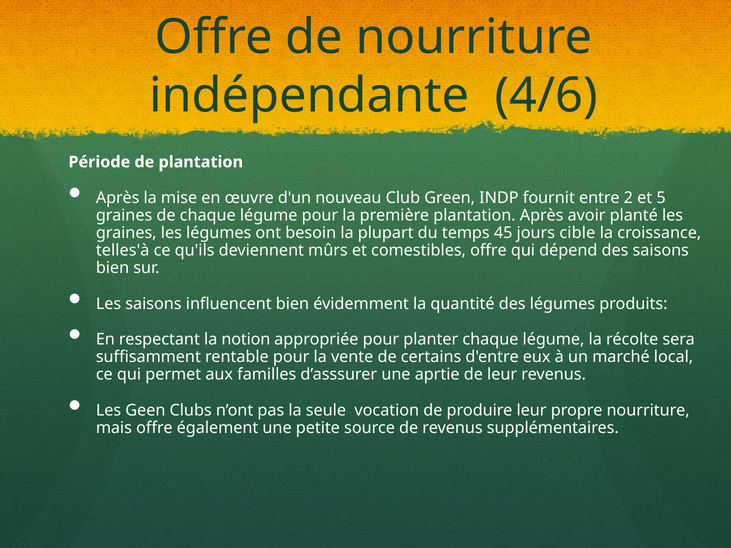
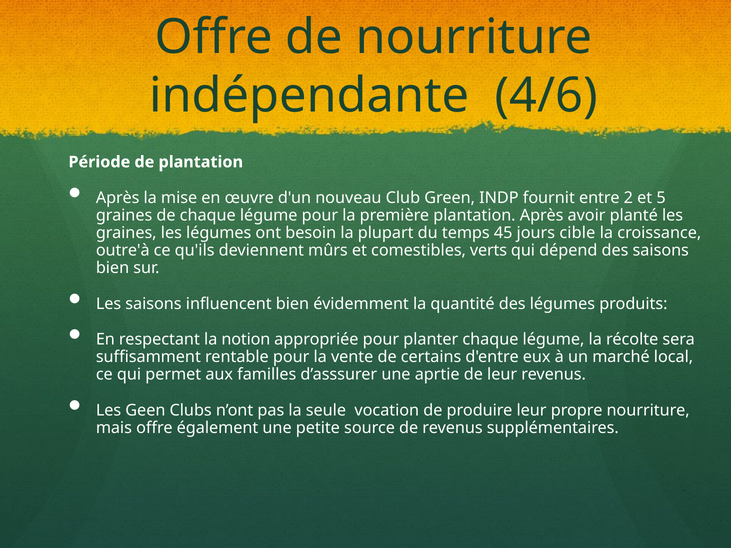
telles'à: telles'à -> outre'à (123, 250)
comestibles offre: offre -> verts (489, 250)
